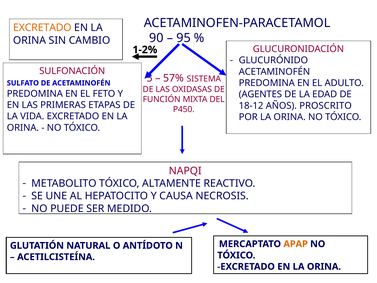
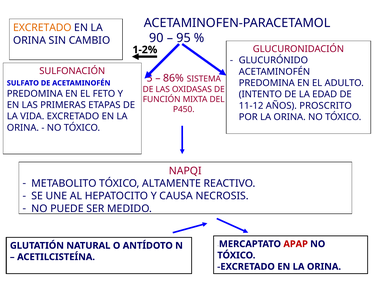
57%: 57% -> 86% (174, 78)
AGENTES: AGENTES -> INTENTO (260, 94)
18-12: 18-12 -> 11-12 (251, 106)
APAP colour: orange -> red (296, 244)
